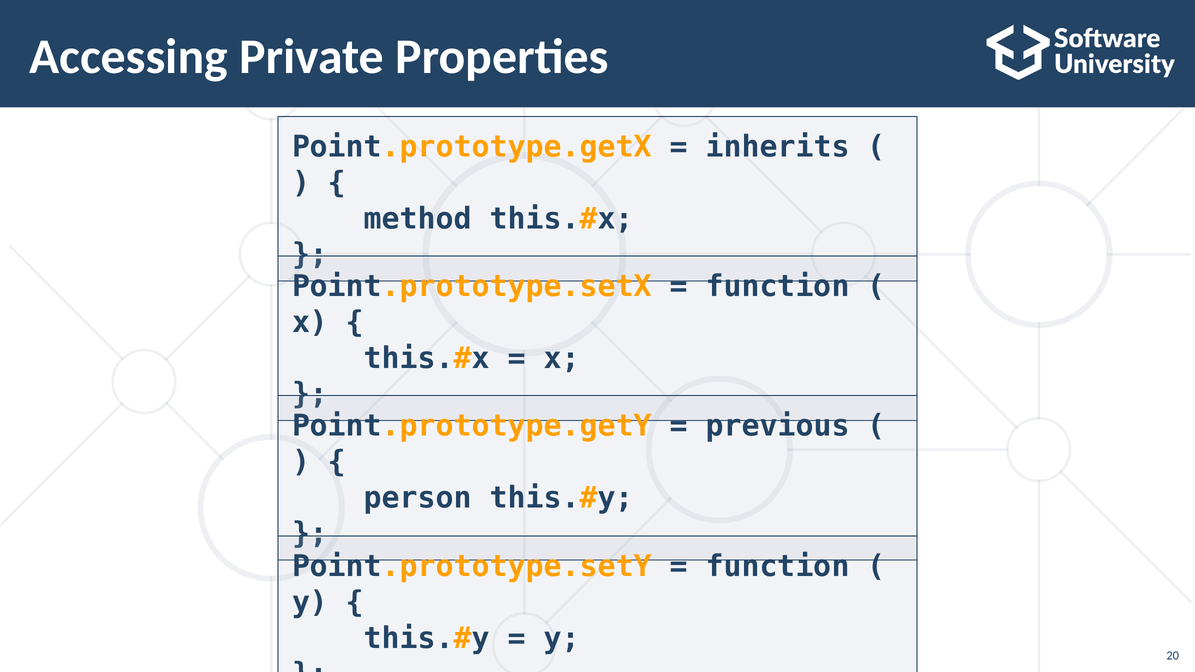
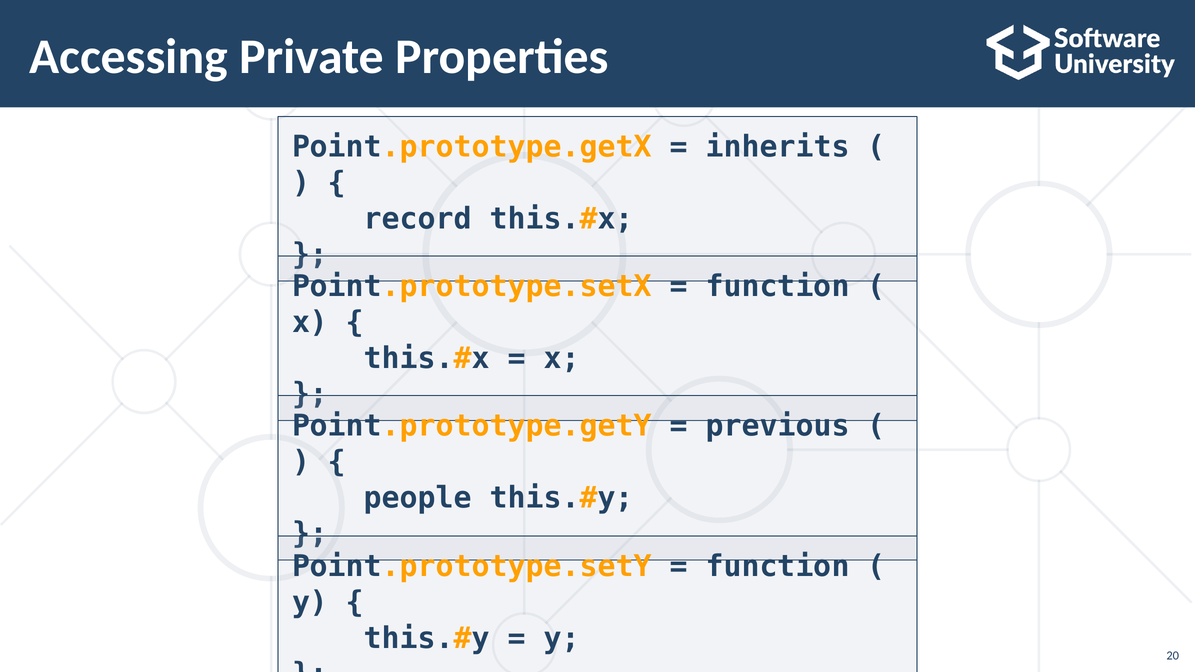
method: method -> record (418, 219)
person: person -> people (418, 498)
